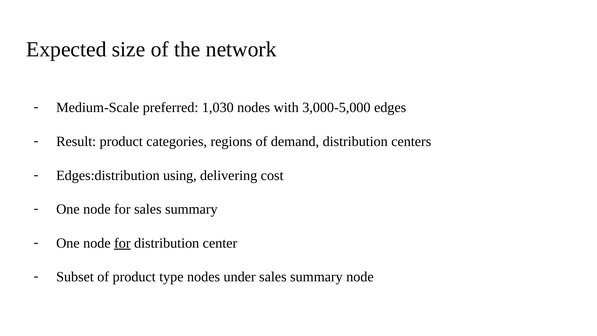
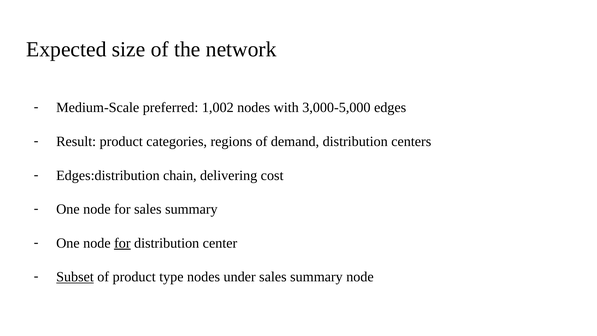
1,030: 1,030 -> 1,002 (218, 108)
using: using -> chain (180, 175)
Subset underline: none -> present (75, 277)
